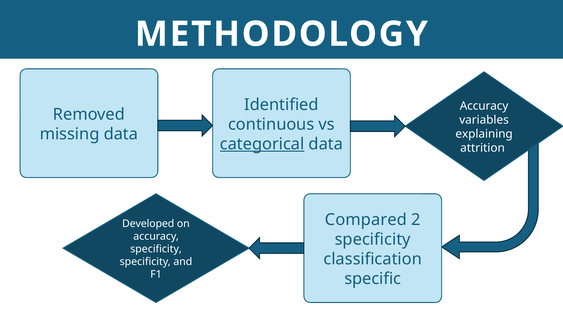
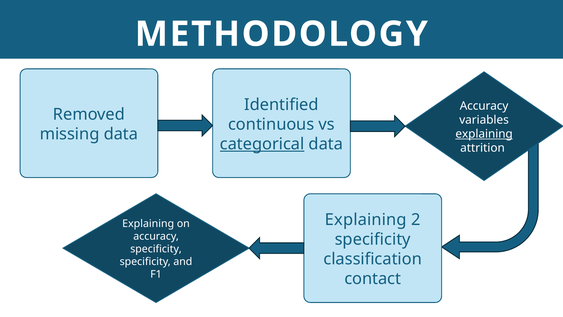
explaining underline: none -> present (484, 134)
Compared: Compared -> Explaining (366, 219)
Developed: Developed -> Explaining (148, 223)
specific: specific -> contact (373, 279)
